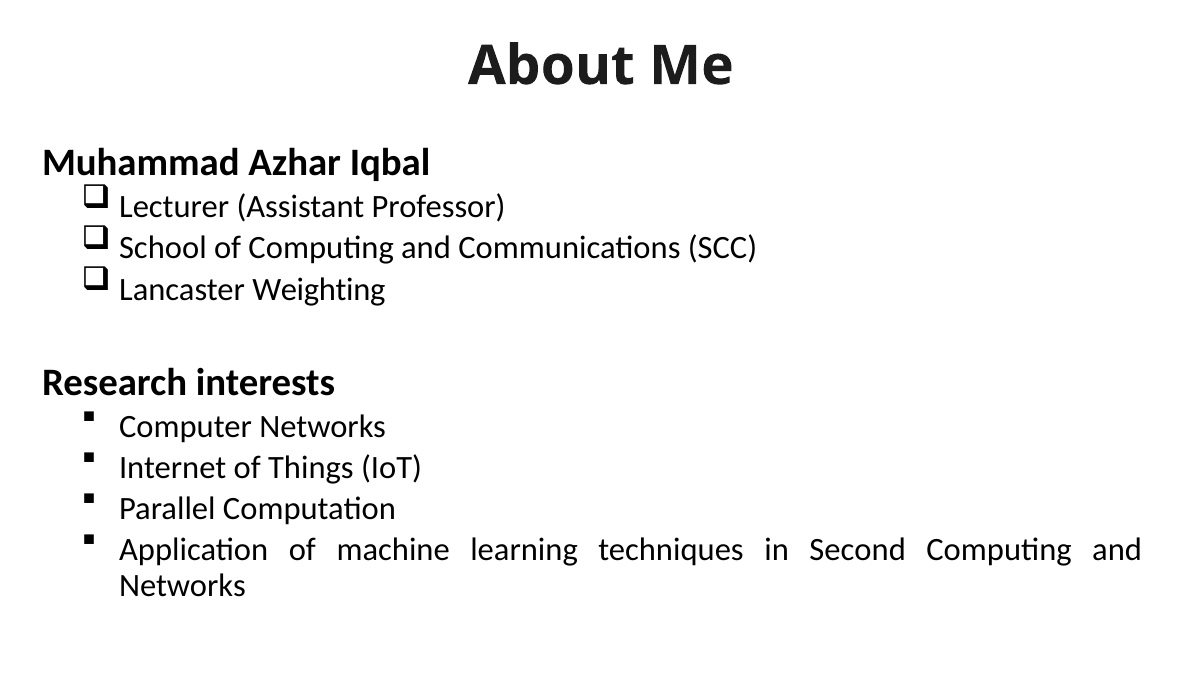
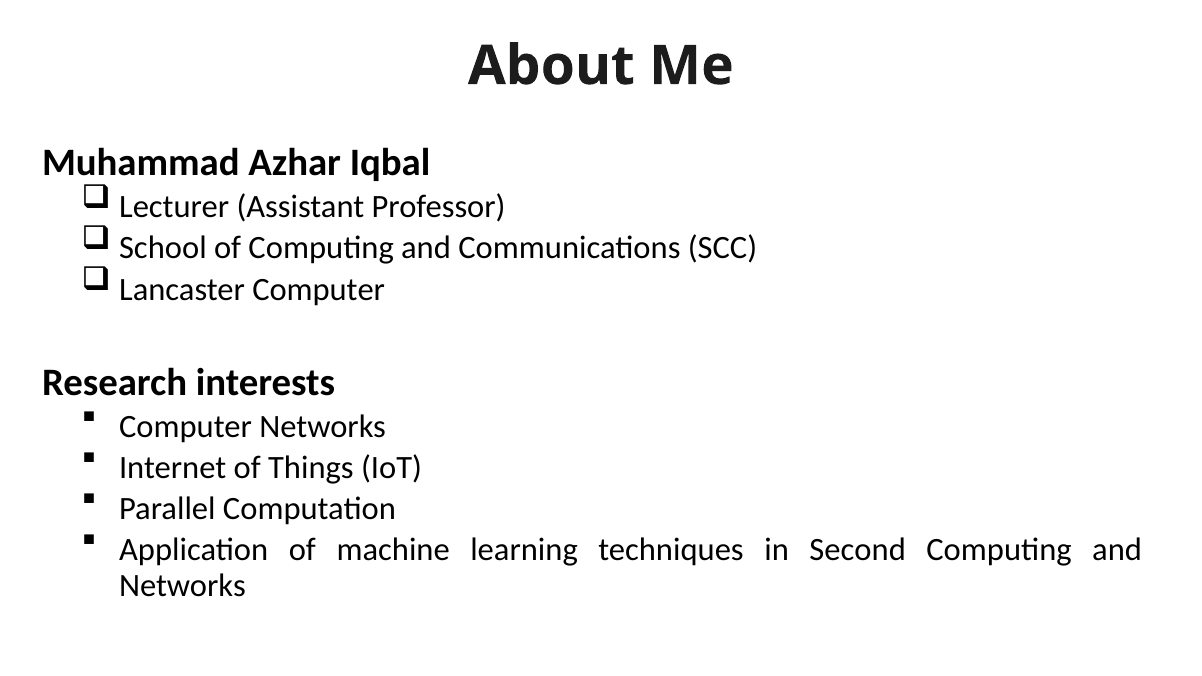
Lancaster Weighting: Weighting -> Computer (319, 289)
